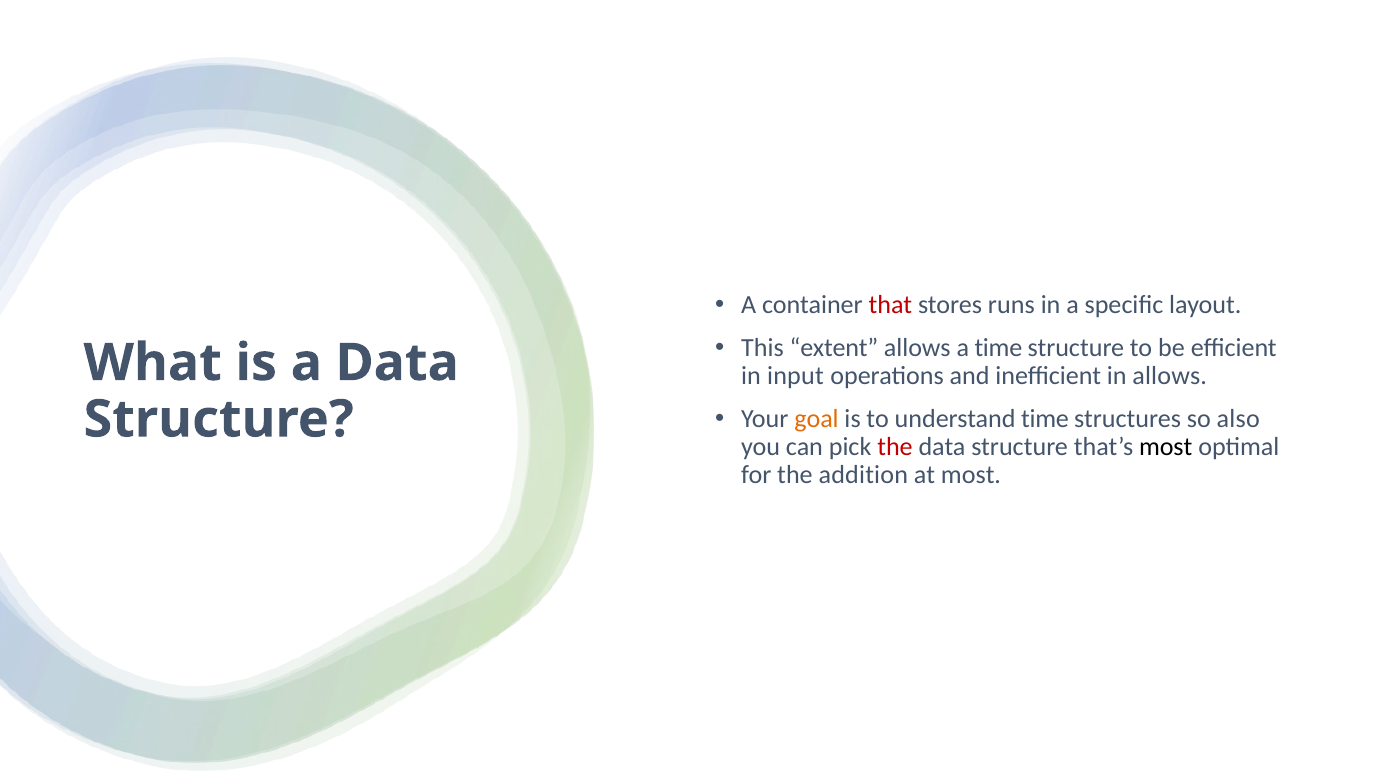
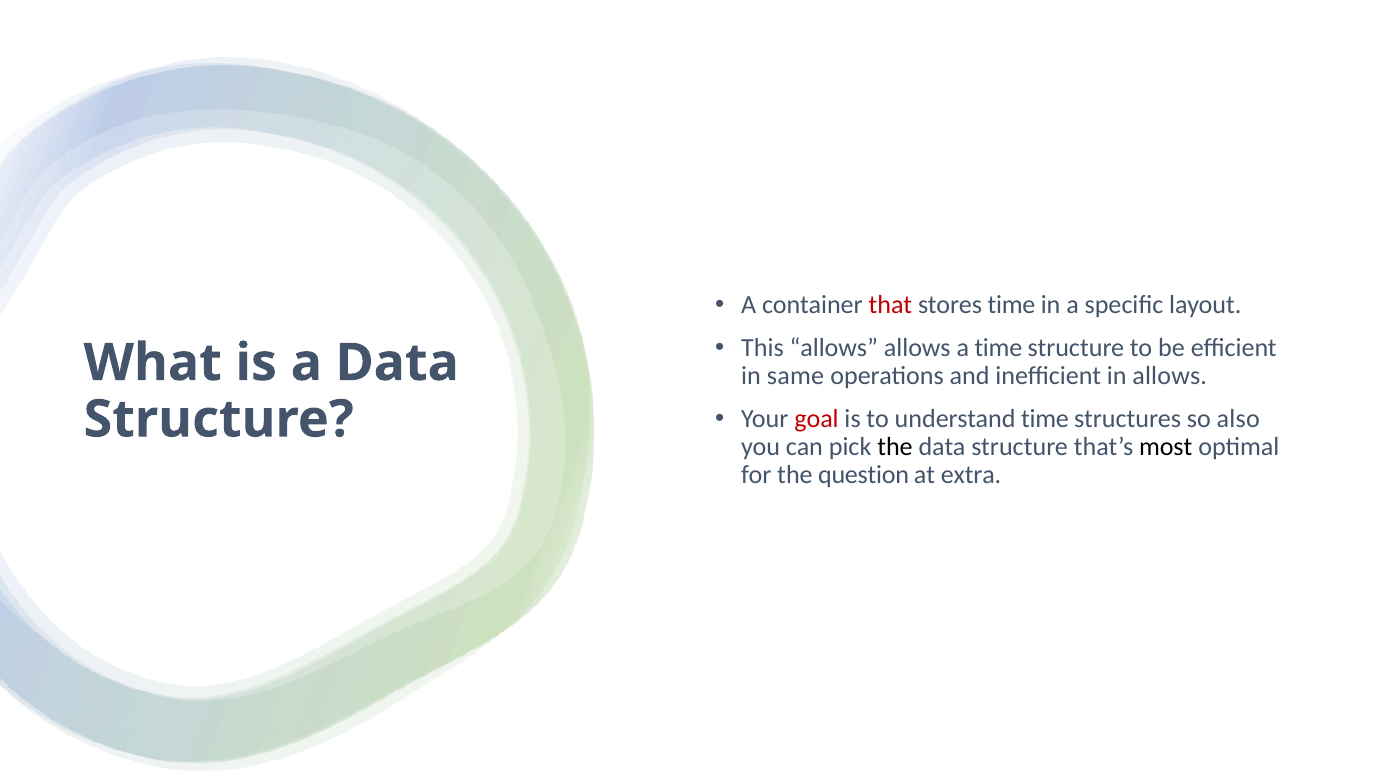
stores runs: runs -> time (1012, 305)
This extent: extent -> allows (834, 348)
input: input -> same (795, 376)
goal colour: orange -> red (817, 419)
the colour: red -> black (895, 447)
addition: addition -> question (864, 475)
at most: most -> extra (971, 475)
